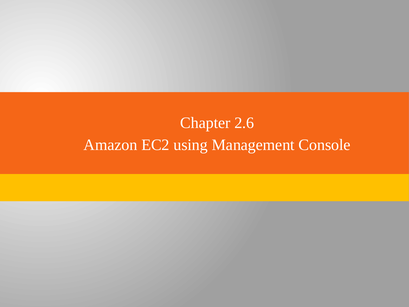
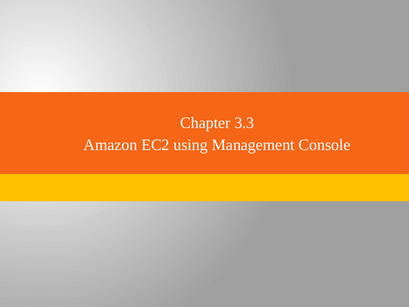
2.6: 2.6 -> 3.3 (244, 123)
